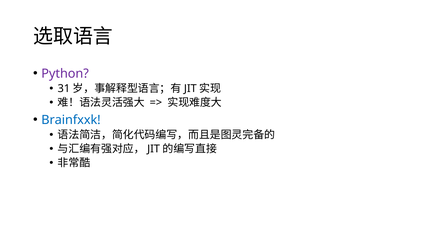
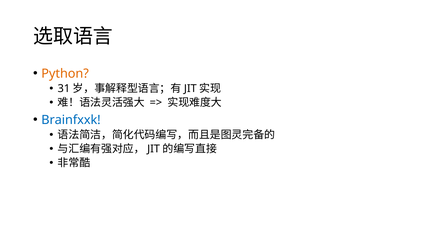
Python colour: purple -> orange (65, 74)
